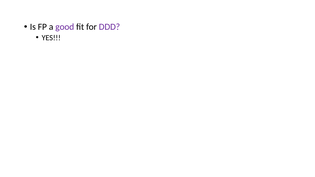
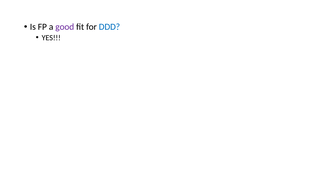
DDD colour: purple -> blue (109, 27)
